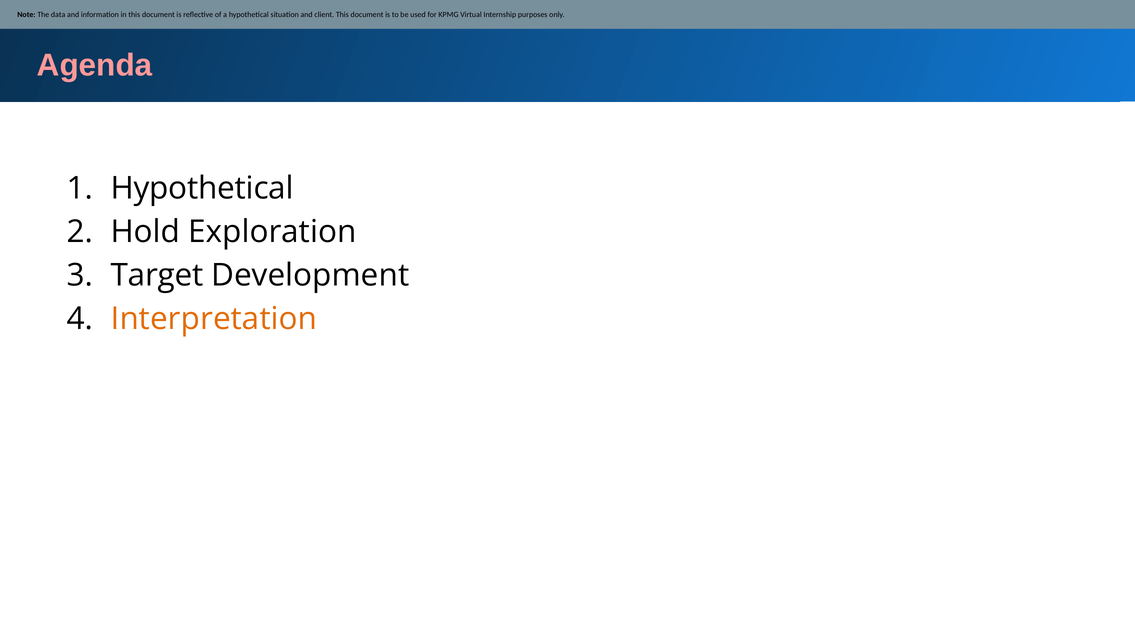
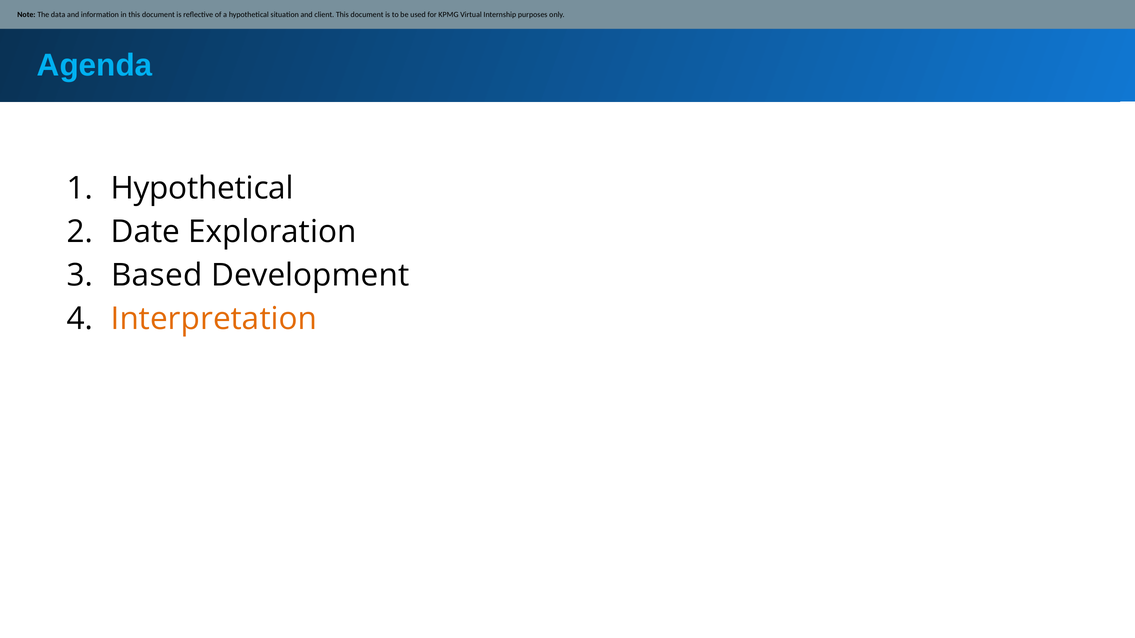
Agenda colour: pink -> light blue (95, 65)
Hold: Hold -> Date (145, 232)
Target: Target -> Based (157, 275)
